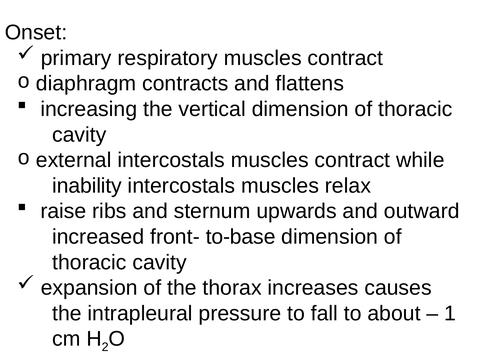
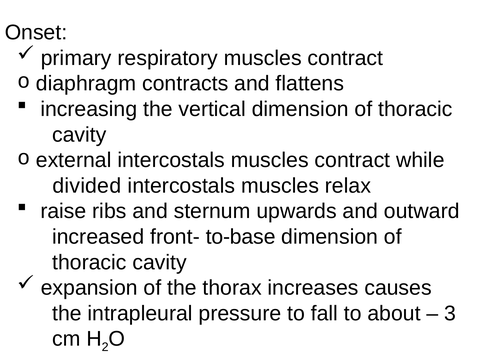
inability: inability -> divided (87, 186)
1: 1 -> 3 (450, 313)
